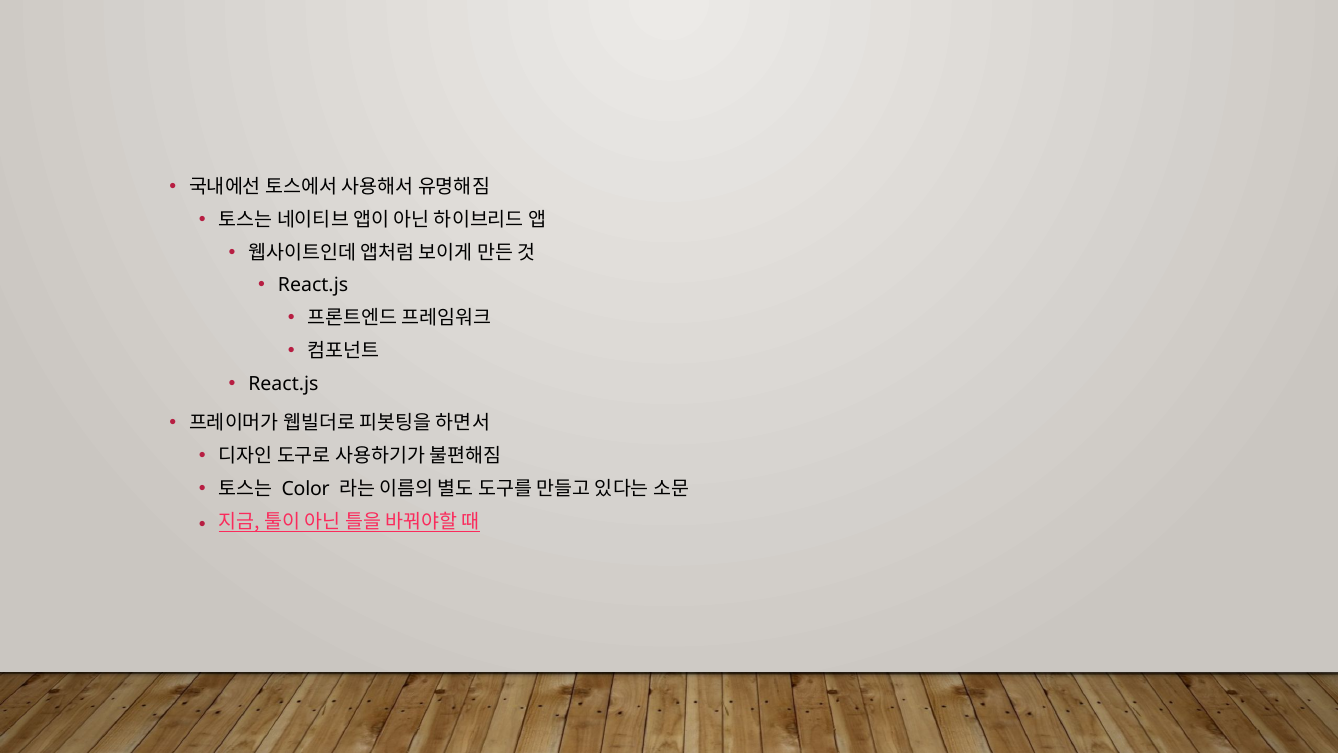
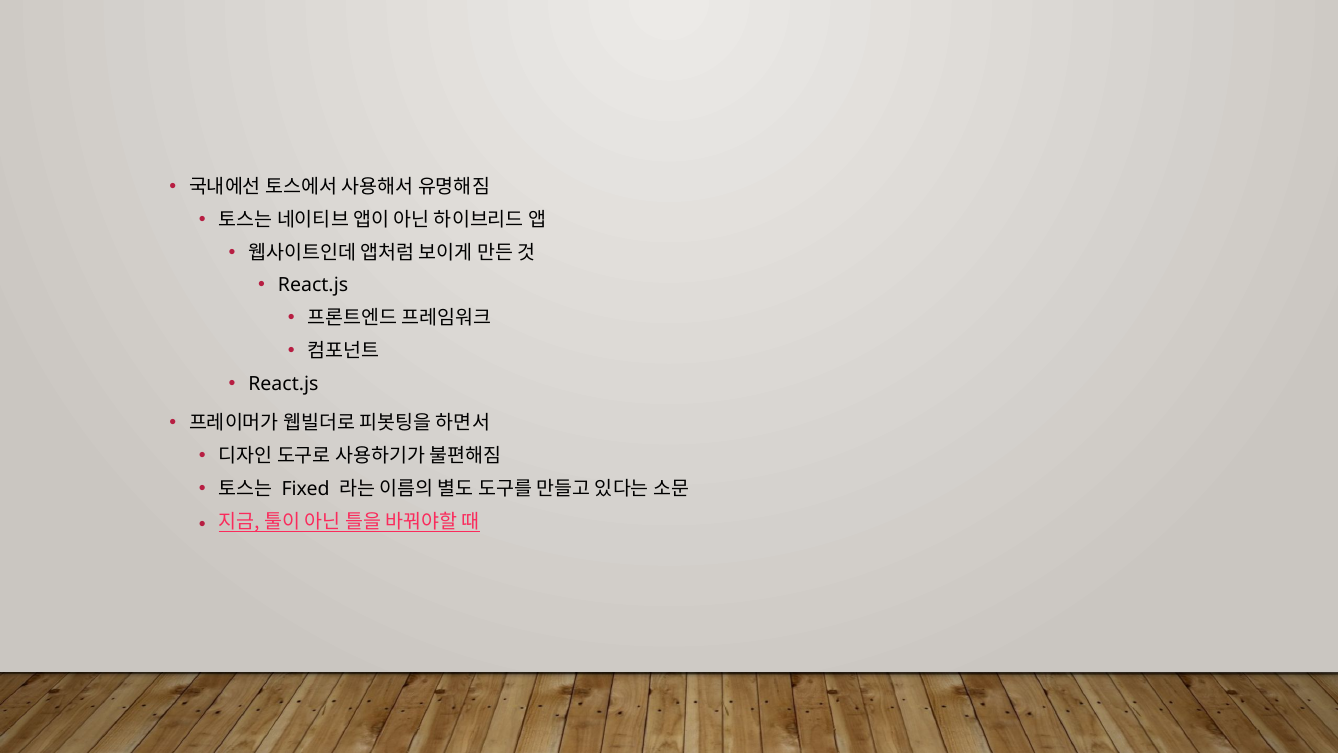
Color: Color -> Fixed (306, 489)
